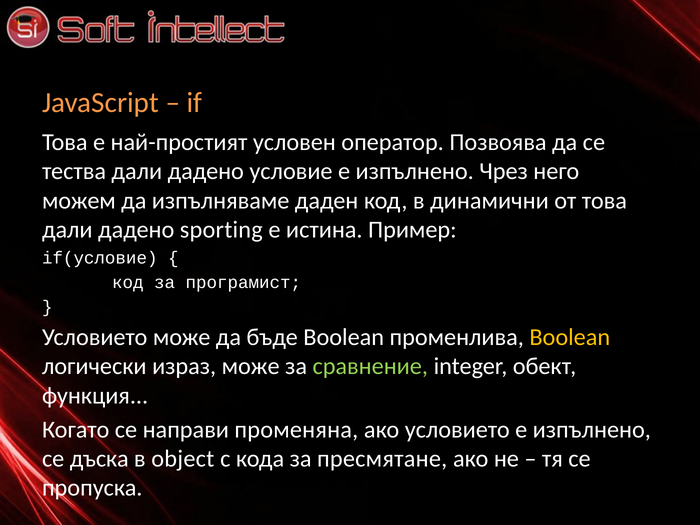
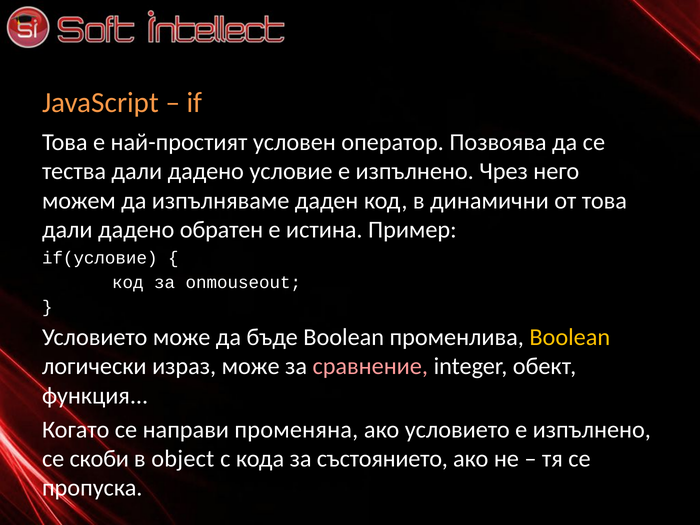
sporting: sporting -> обратен (222, 230)
програмист: програмист -> onmouseout (243, 282)
сравнение colour: light green -> pink (370, 366)
дъска: дъска -> скоби (99, 459)
пресмятане: пресмятане -> състоянието (382, 459)
